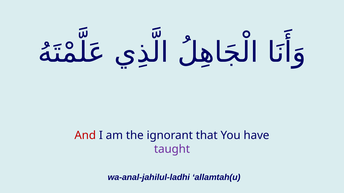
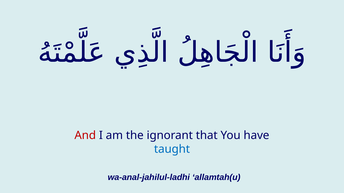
taught colour: purple -> blue (172, 150)
